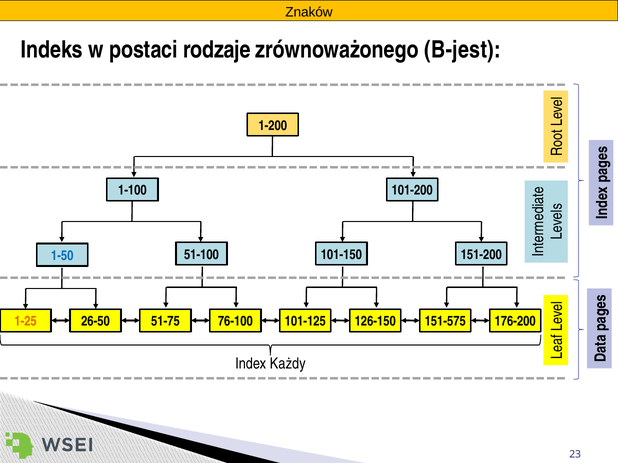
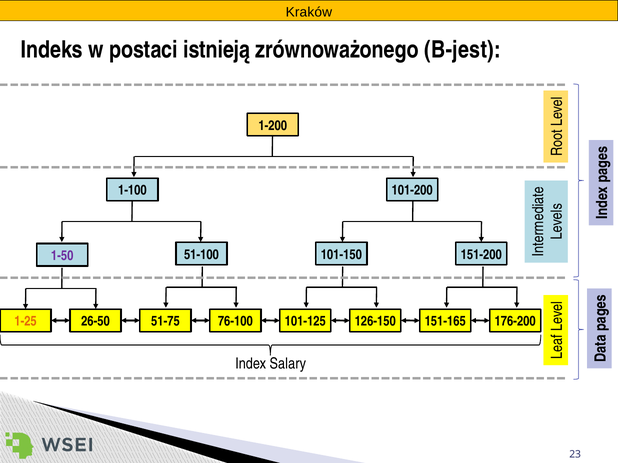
Znaków: Znaków -> Kraków (309, 12)
rodzaje: rodzaje -> istnieją (217, 50)
1-50 colour: blue -> purple (62, 256)
151-575: 151-575 -> 151-165 (445, 322)
Każdy: Każdy -> Salary (288, 364)
